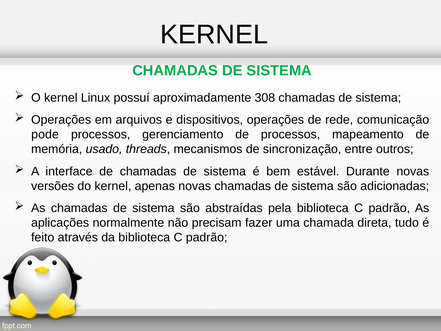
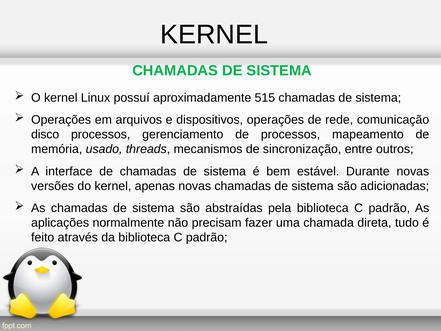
308: 308 -> 515 (265, 98)
pode: pode -> disco (45, 134)
